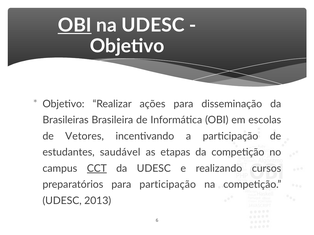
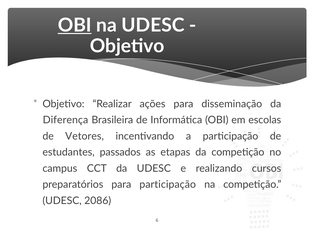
Brasileiras: Brasileiras -> Diferença (65, 120)
saudável: saudável -> passados (120, 153)
CCT underline: present -> none (97, 169)
2013: 2013 -> 2086 (98, 201)
